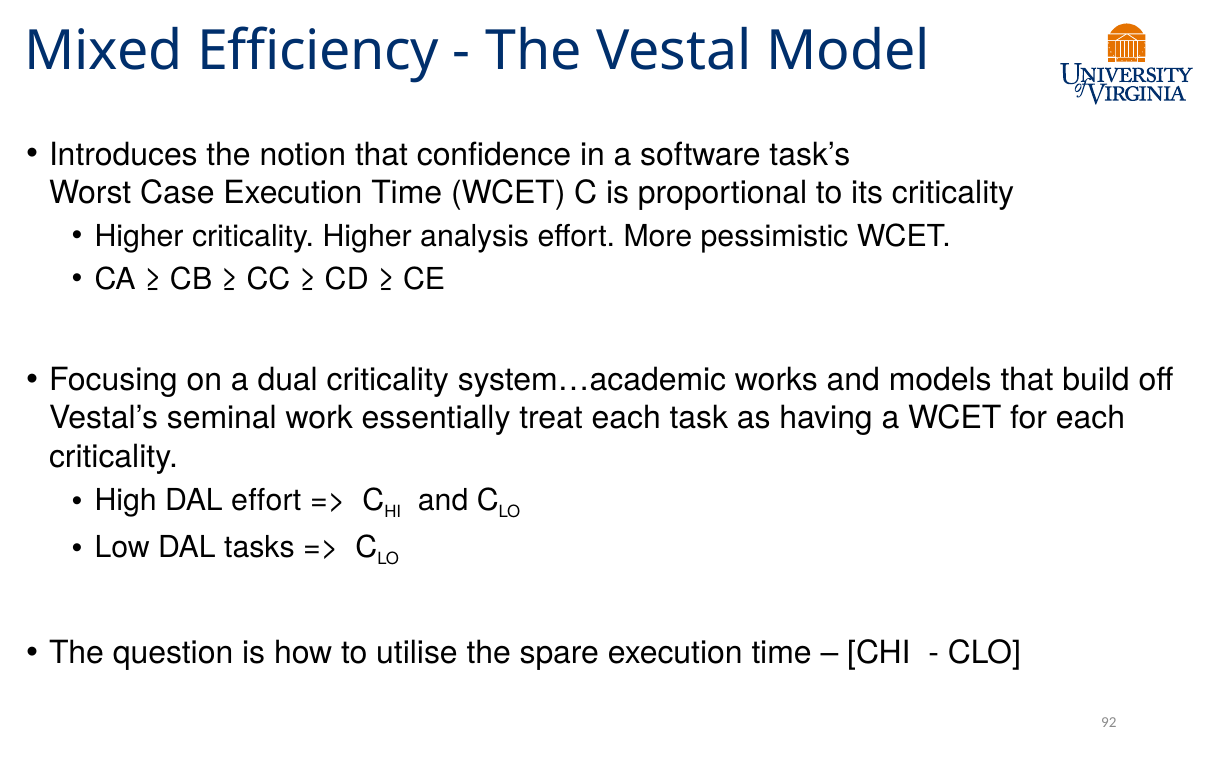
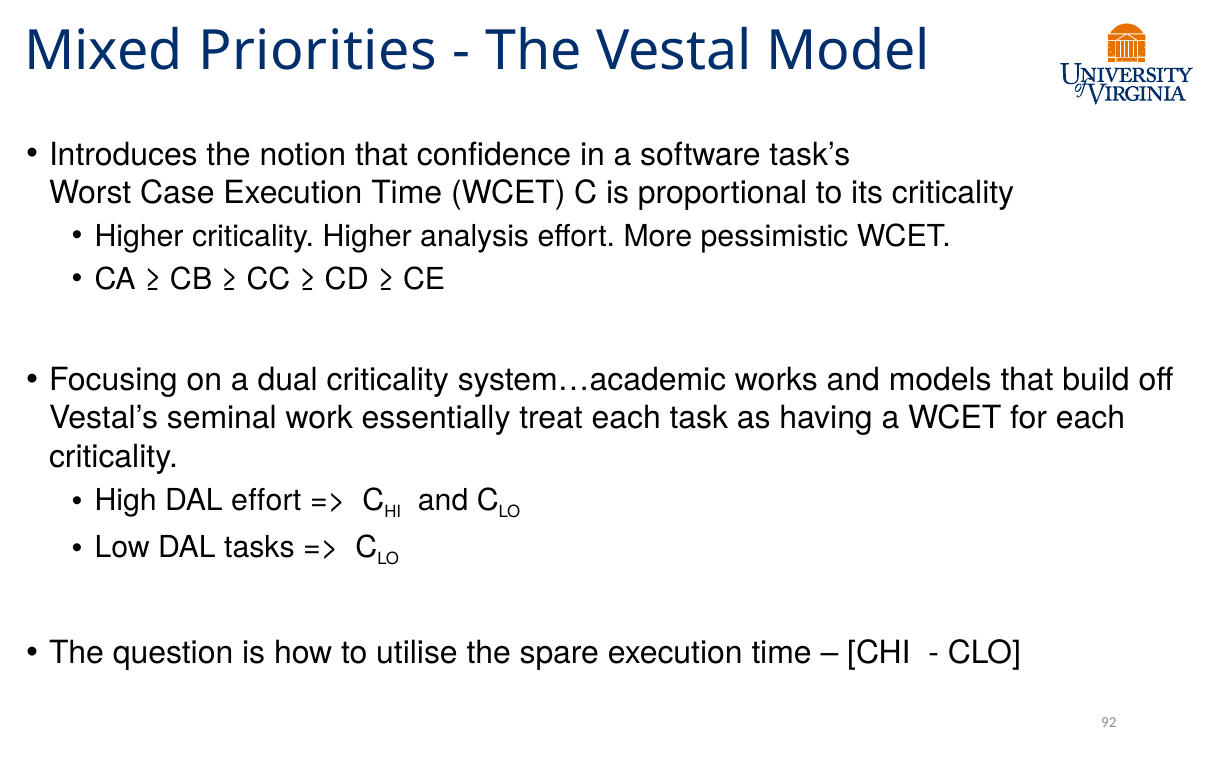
Efficiency: Efficiency -> Priorities (318, 52)
